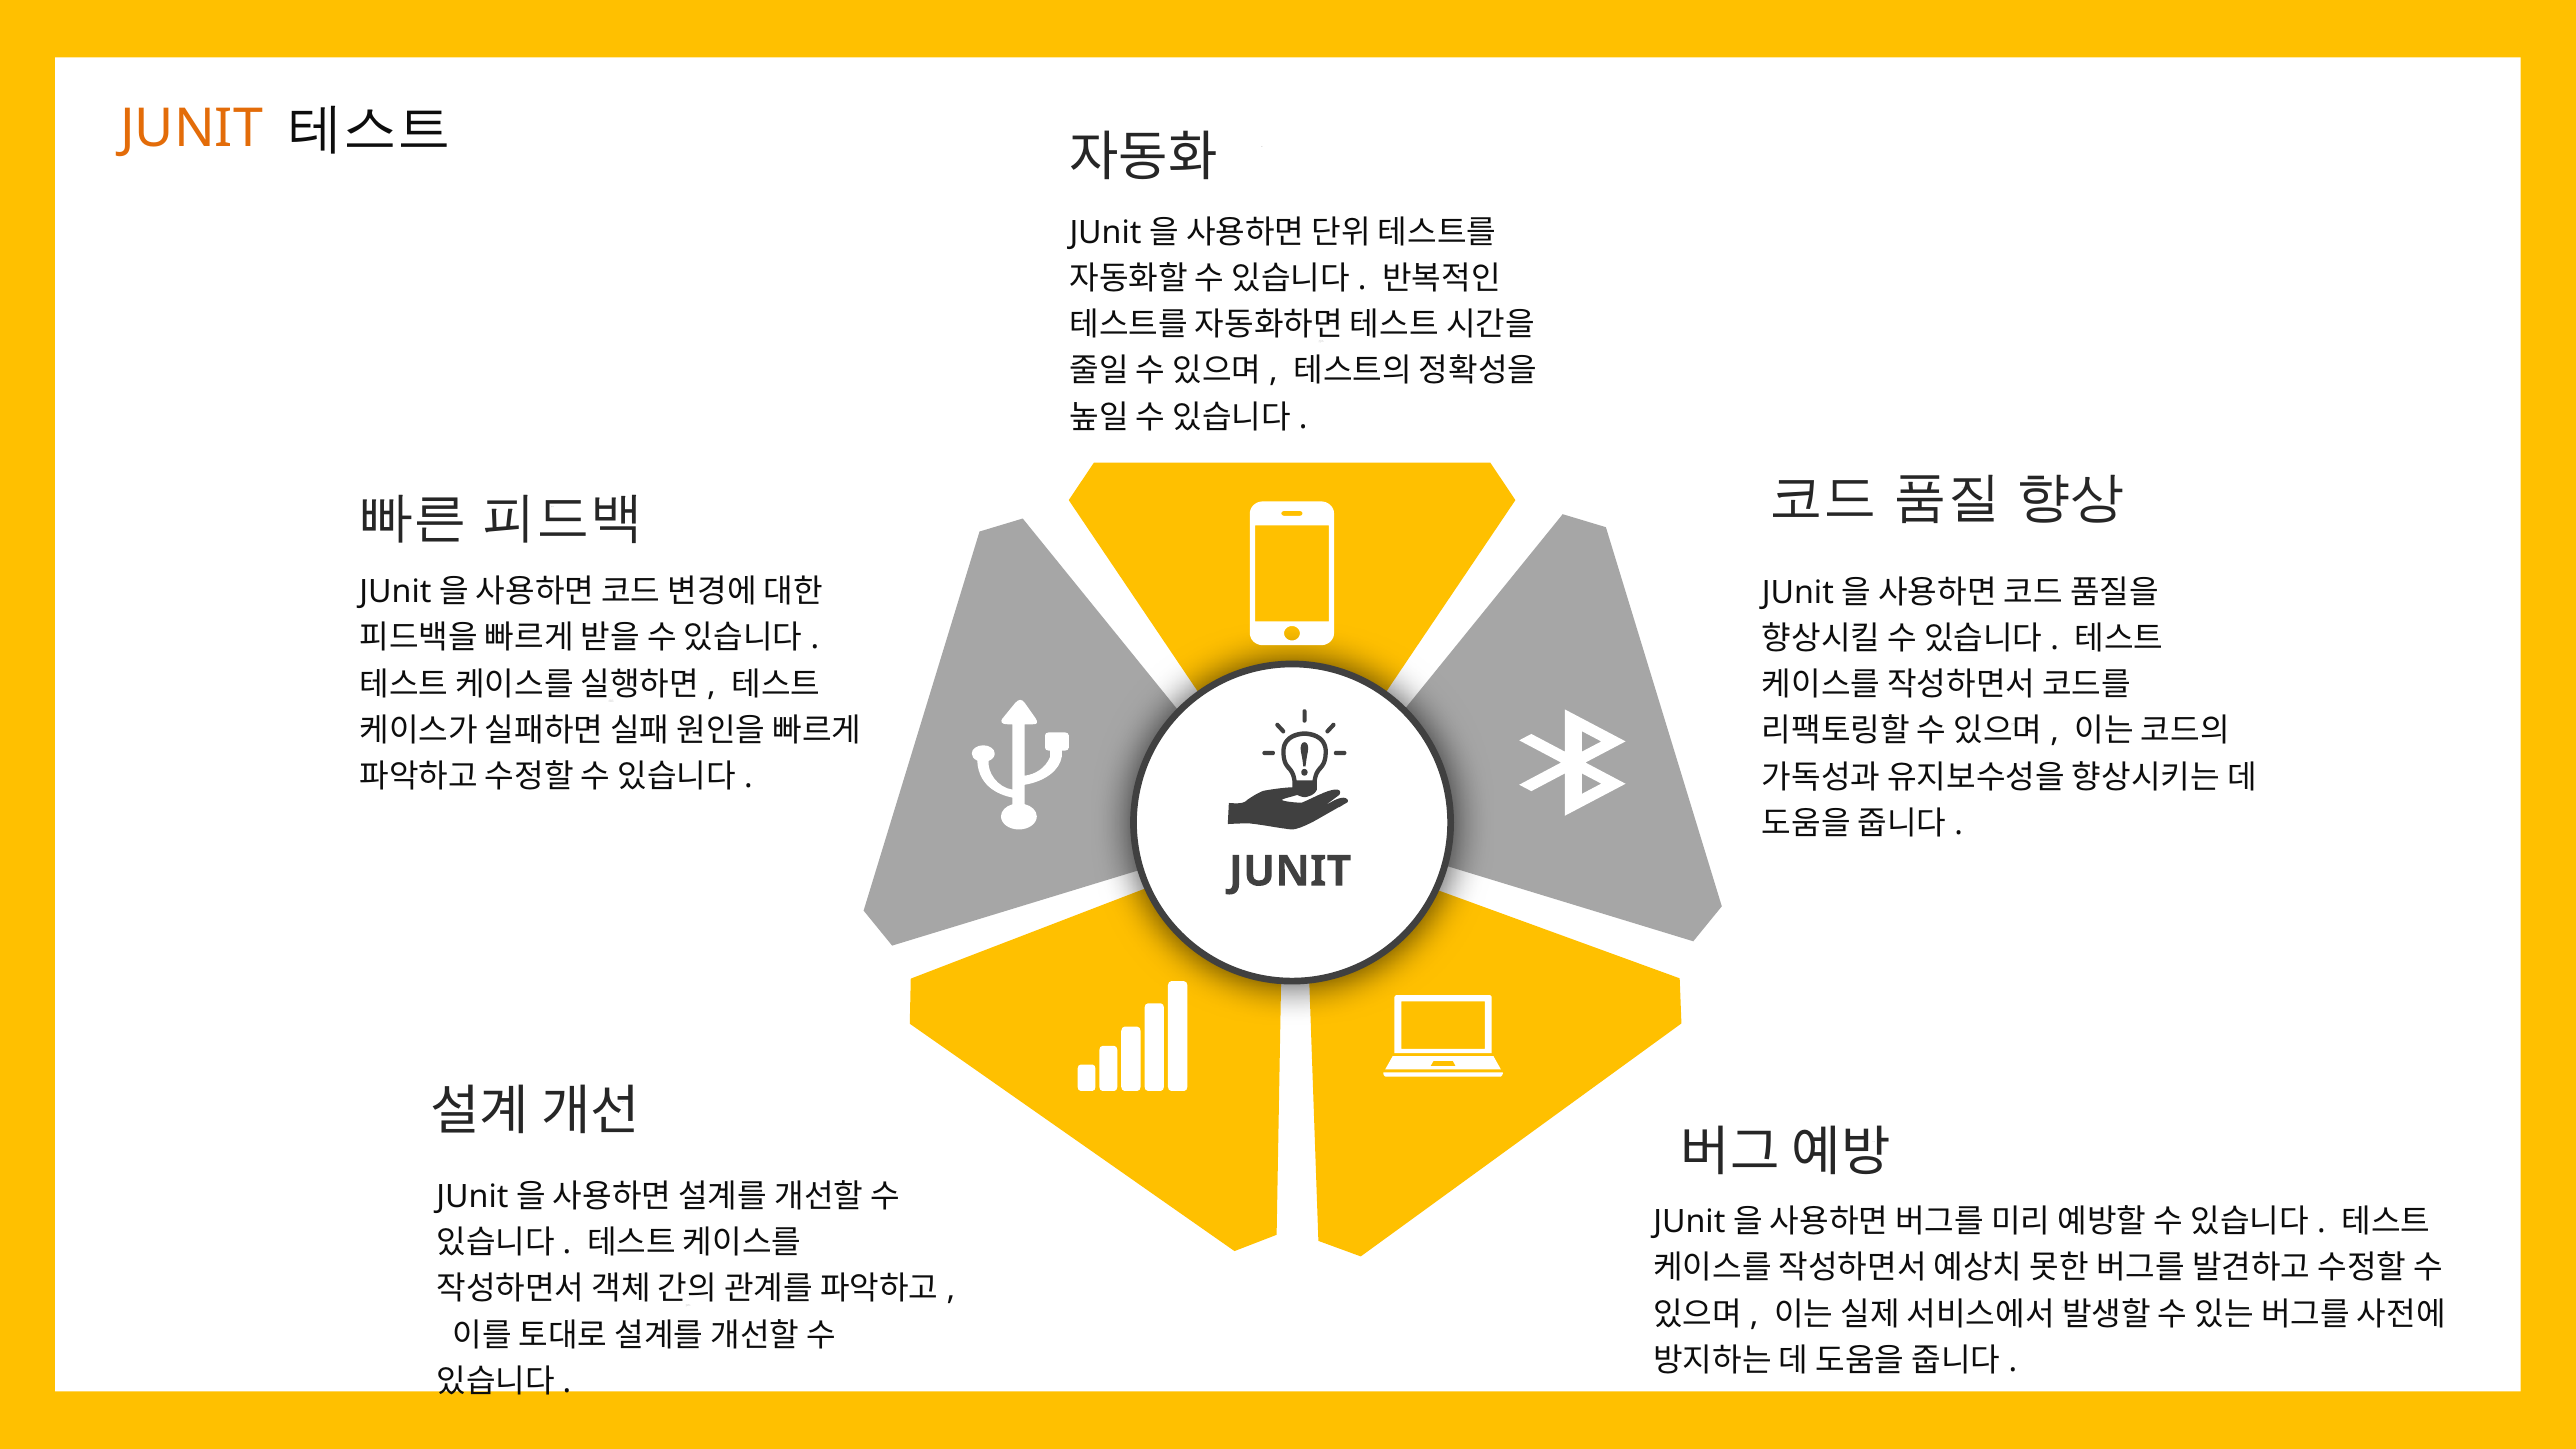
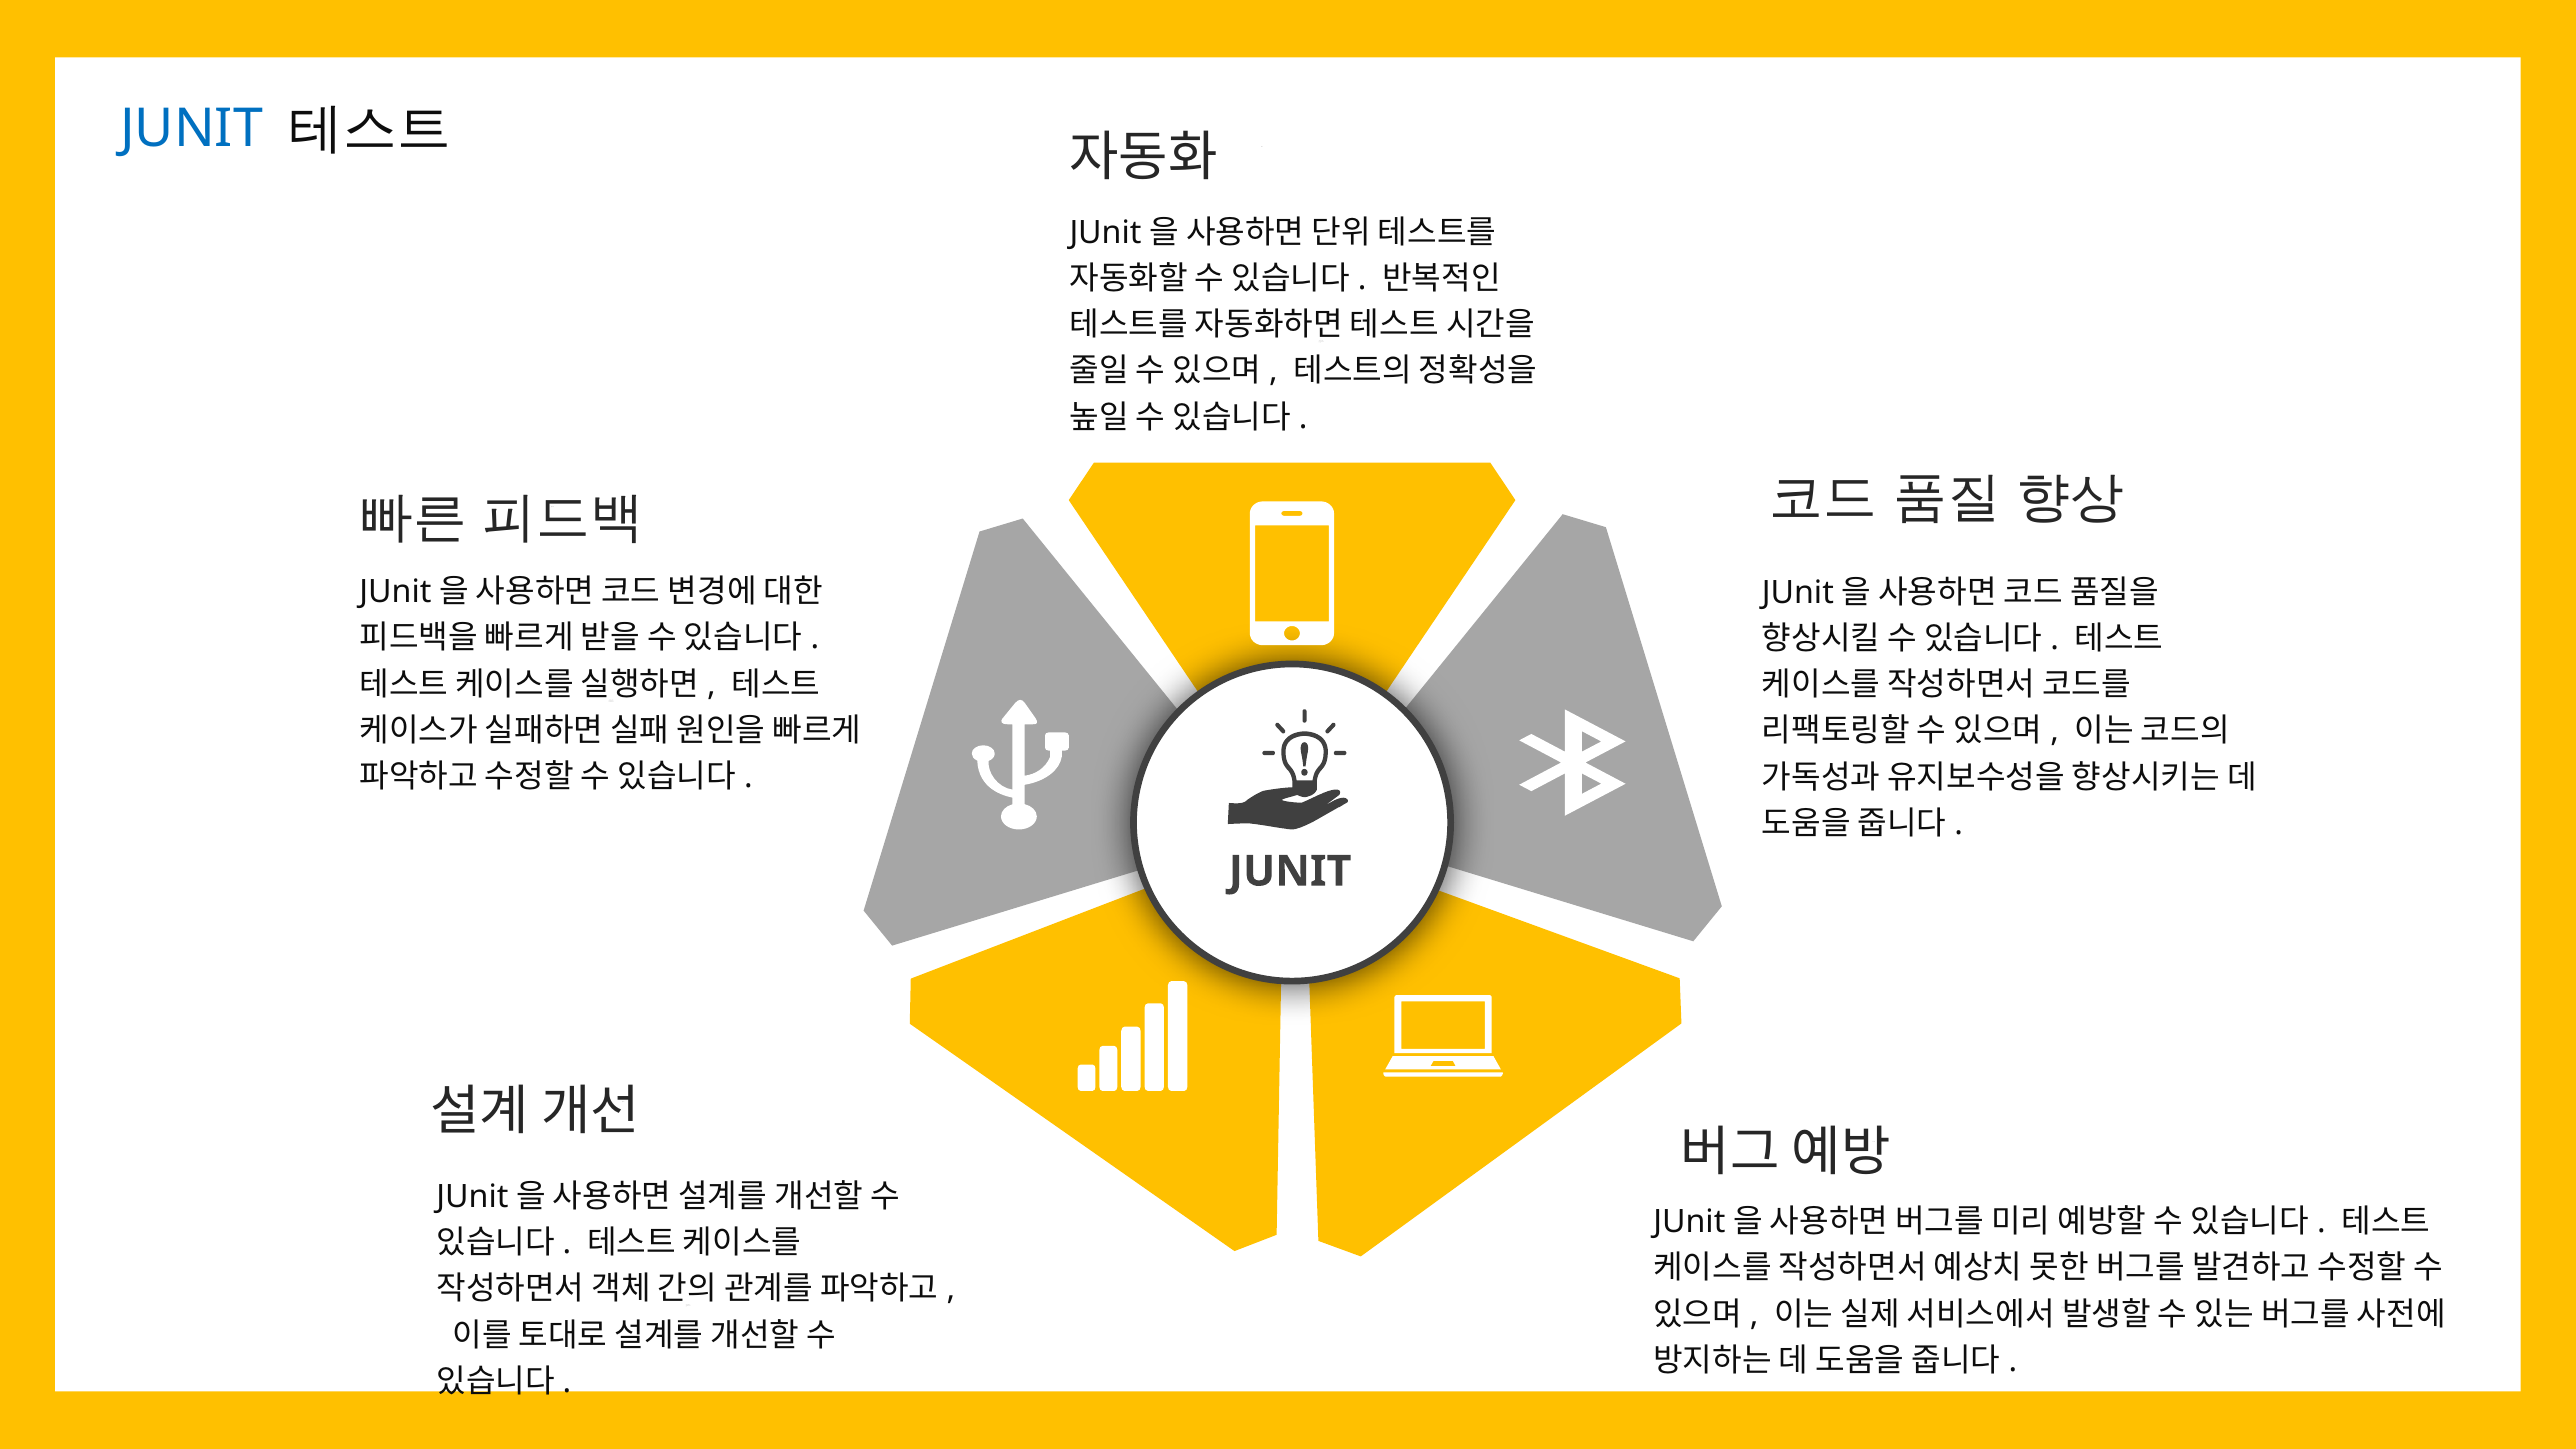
JUNIT colour: orange -> blue (192, 128)
